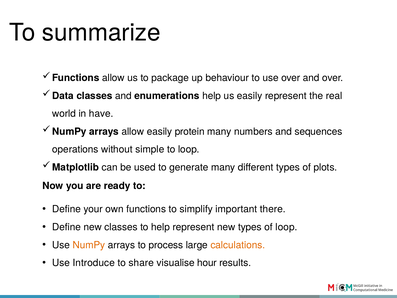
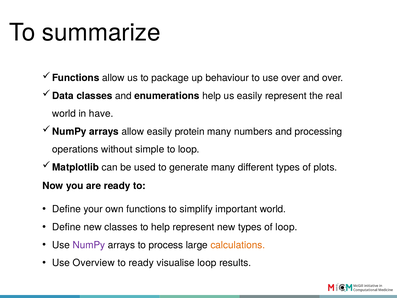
sequences: sequences -> processing (318, 131)
important there: there -> world (273, 209)
NumPy colour: orange -> purple (89, 245)
Introduce: Introduce -> Overview (94, 263)
to share: share -> ready (141, 263)
visualise hour: hour -> loop (207, 263)
